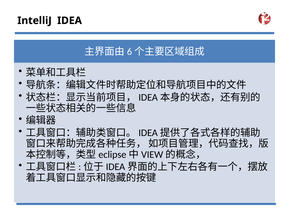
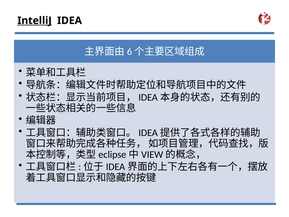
IntelliJ underline: none -> present (35, 21)
